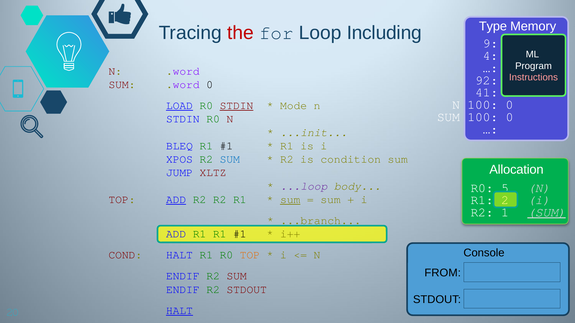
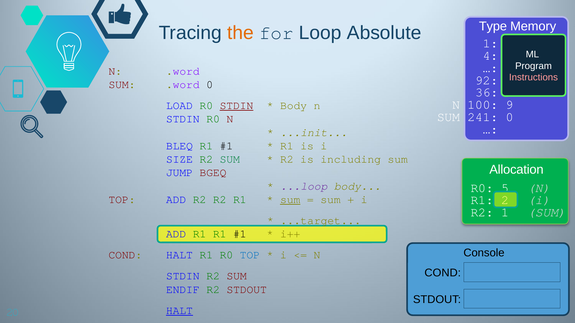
the colour: red -> orange (240, 33)
Including: Including -> Absolute (384, 33)
9: 9 -> 1 (490, 43)
41: 41 -> 36 (487, 93)
N 100 0: 0 -> 9 (509, 105)
LOAD underline: present -> none (179, 106)
Mode: Mode -> Body (294, 106)
SUM 100: 100 -> 241 (483, 117)
XPOS: XPOS -> SIZE (179, 159)
SUM colour: blue -> green (230, 159)
condition: condition -> including (351, 159)
XLTZ: XLTZ -> BGEQ (213, 173)
ADD underline: present -> none (176, 200)
SUM underline: present -> none (547, 213)
...branch: ...branch -> ...target (321, 221)
TOP colour: orange -> blue (250, 255)
FROM: FROM -> COND (443, 273)
ENDIF: ENDIF -> STDIN (183, 276)
